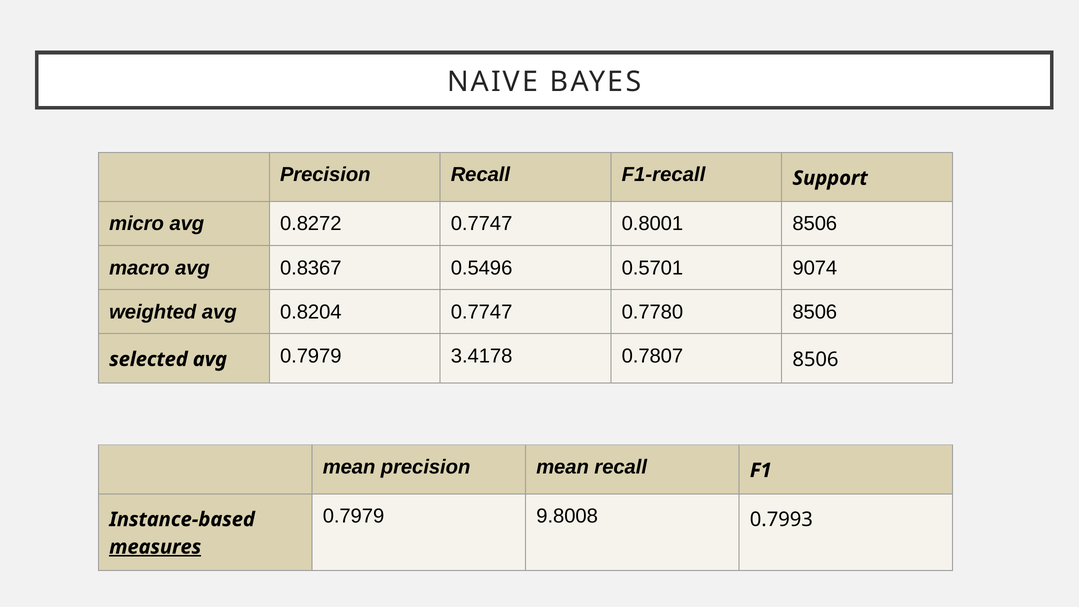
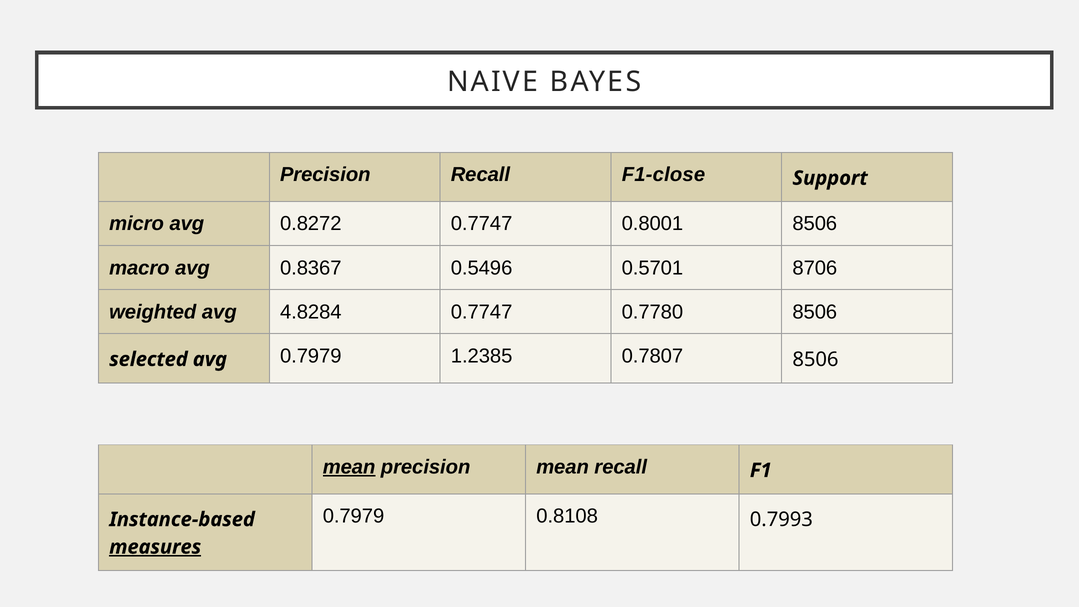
F1-recall: F1-recall -> F1-close (663, 175)
9074: 9074 -> 8706 (815, 268)
0.8204: 0.8204 -> 4.8284 (311, 312)
3.4178: 3.4178 -> 1.2385 (482, 356)
mean underline: none -> present (349, 467)
9.8008: 9.8008 -> 0.8108 (567, 516)
